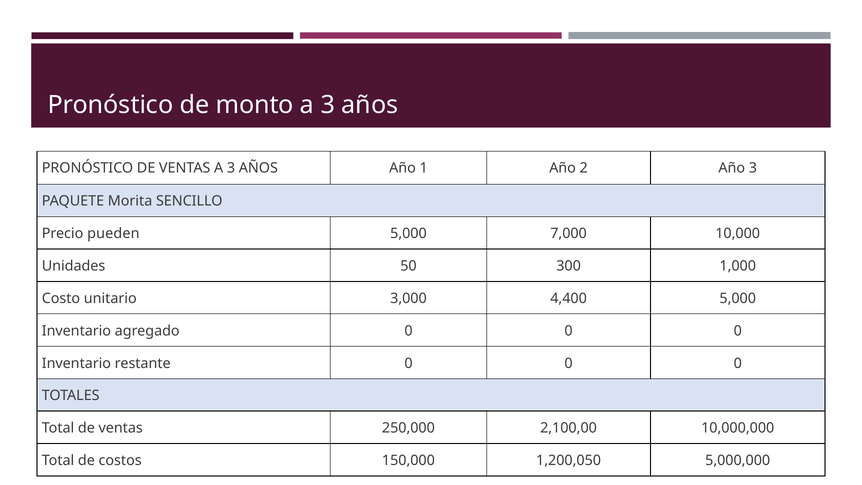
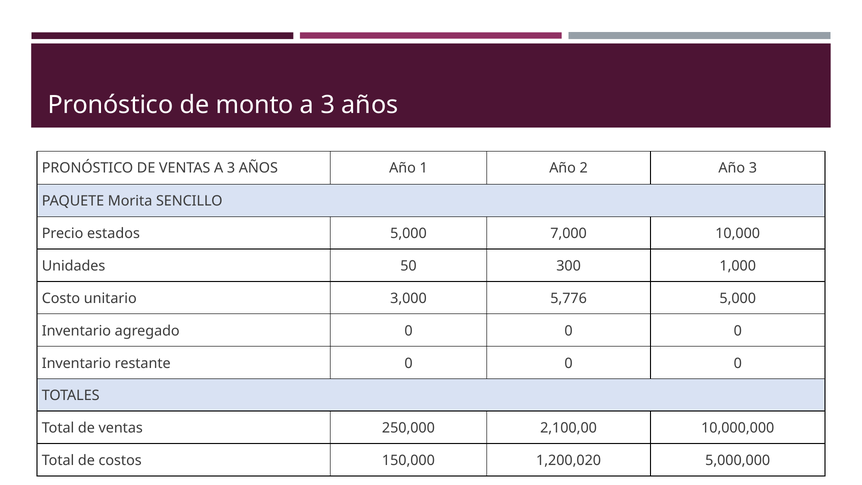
pueden: pueden -> estados (113, 234)
4,400: 4,400 -> 5,776 (569, 298)
1,200,050: 1,200,050 -> 1,200,020 (569, 460)
